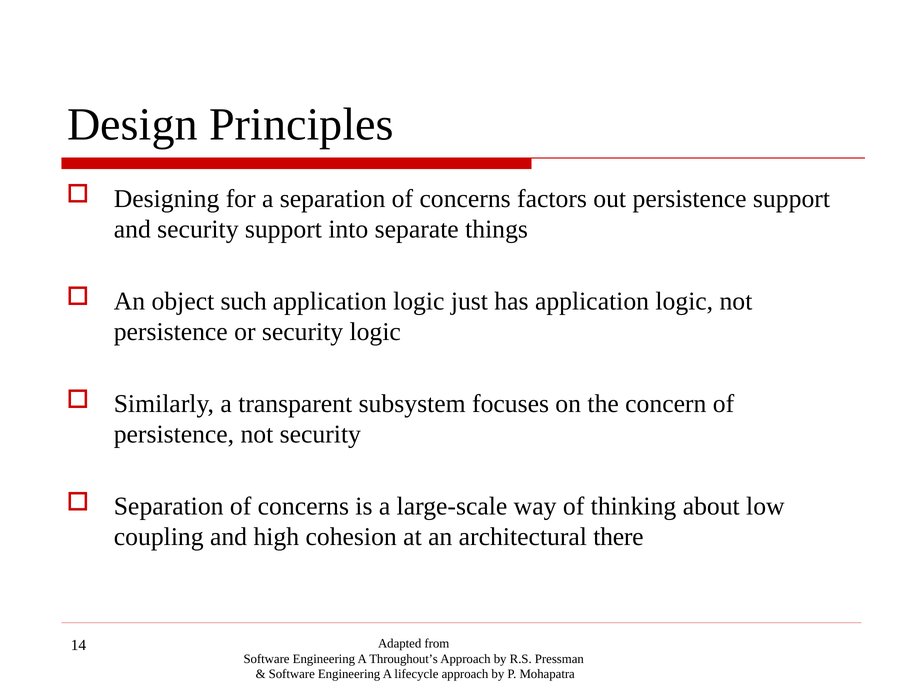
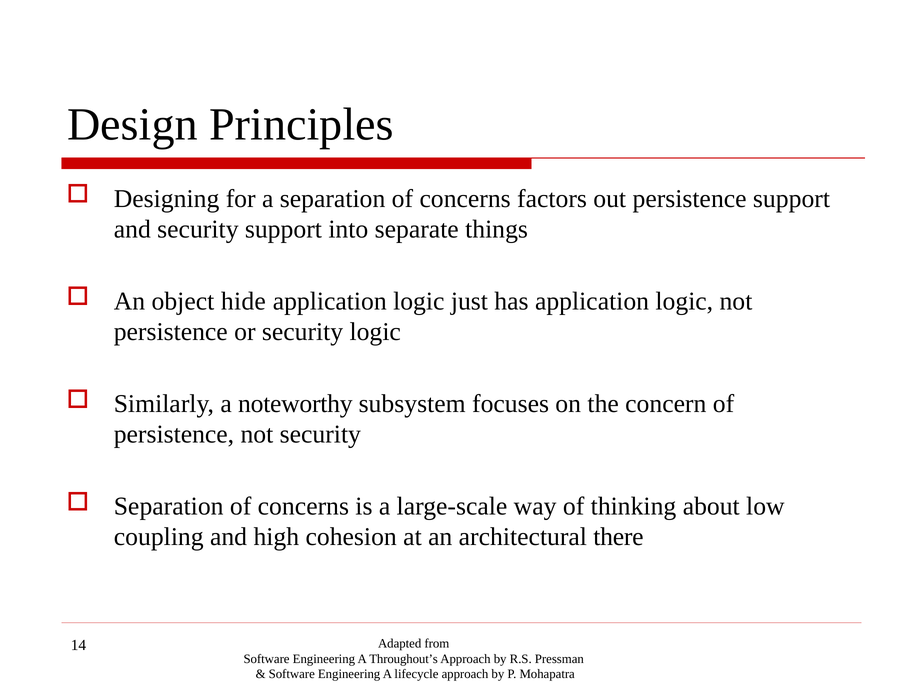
such: such -> hide (243, 301)
transparent: transparent -> noteworthy (295, 404)
